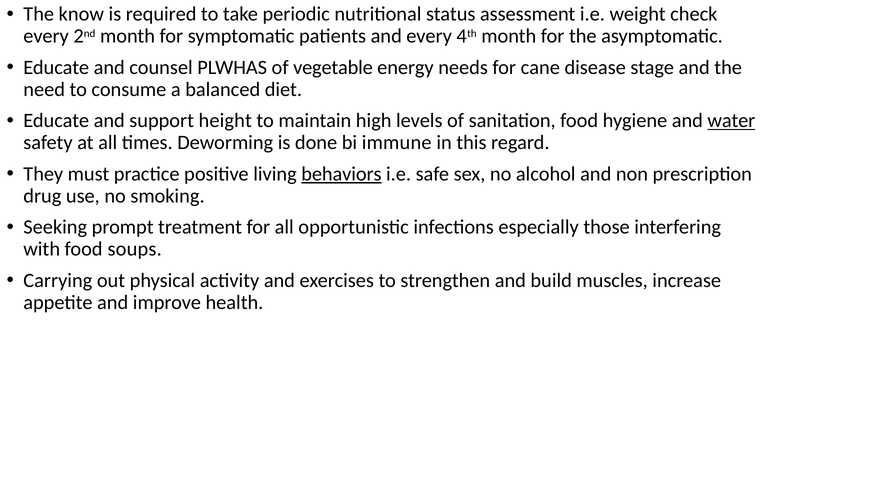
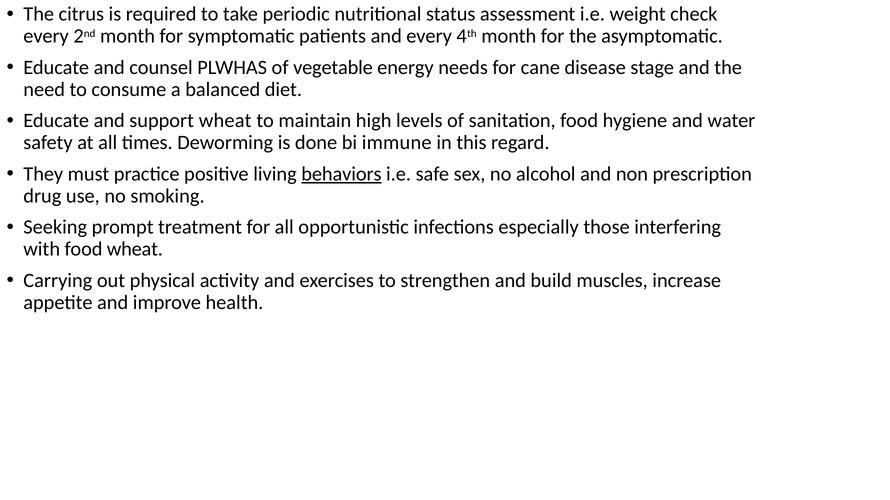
know: know -> citrus (81, 14)
support height: height -> wheat (225, 121)
water underline: present -> none (731, 121)
food soups: soups -> wheat (135, 250)
